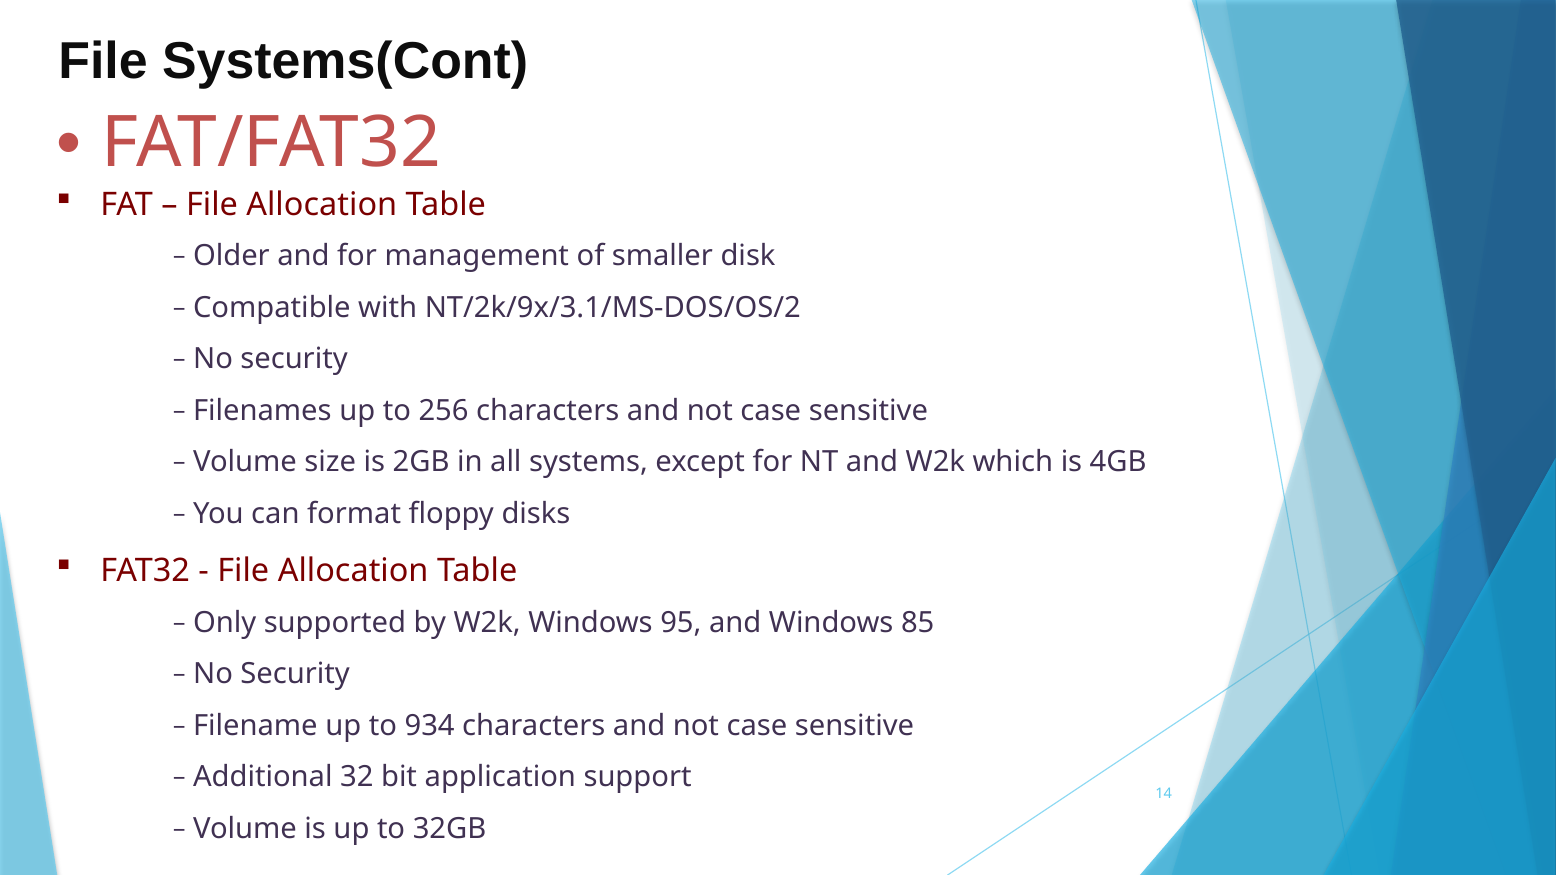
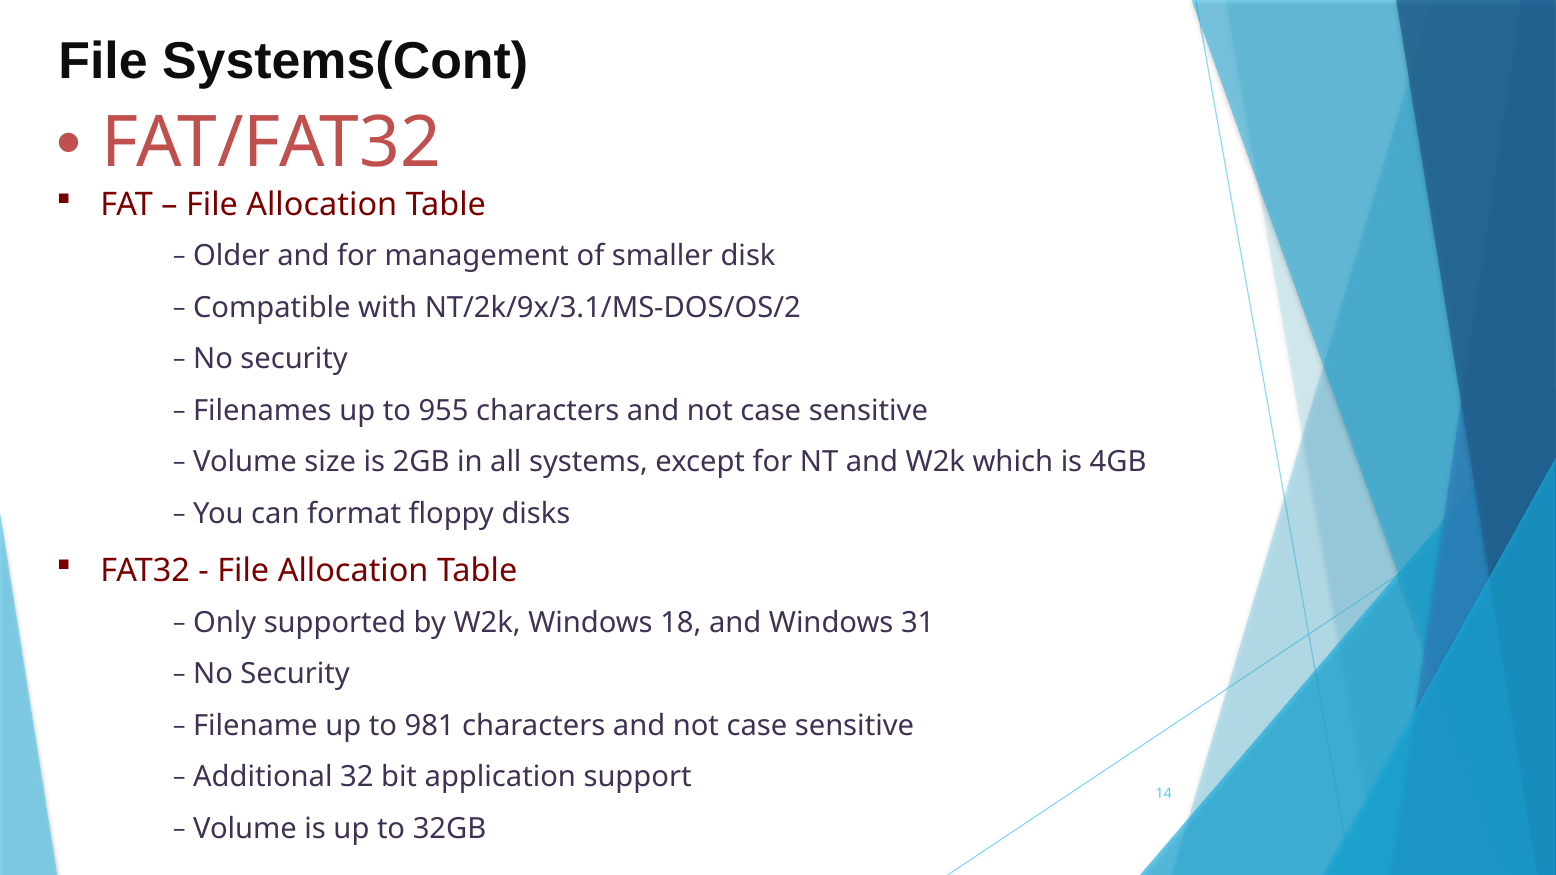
256: 256 -> 955 (444, 411)
95: 95 -> 18 (681, 623)
85: 85 -> 31 (918, 623)
934: 934 -> 981 (430, 726)
